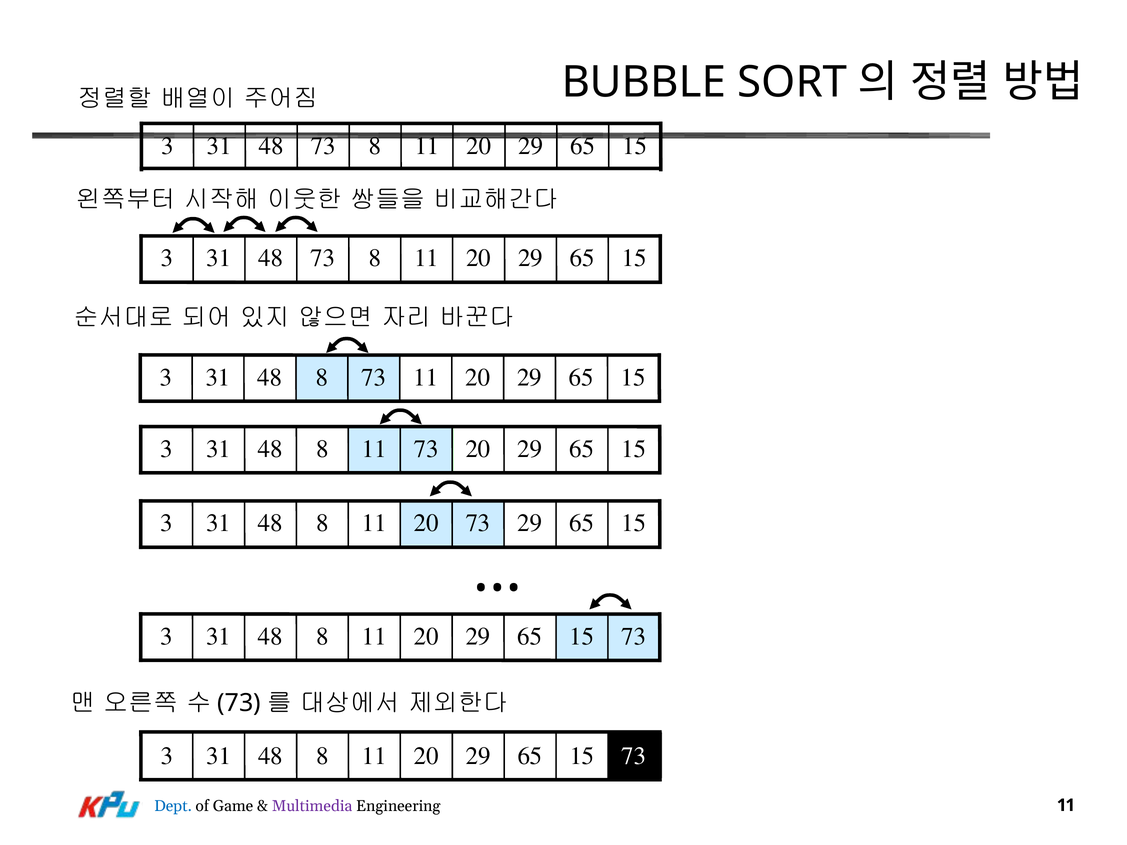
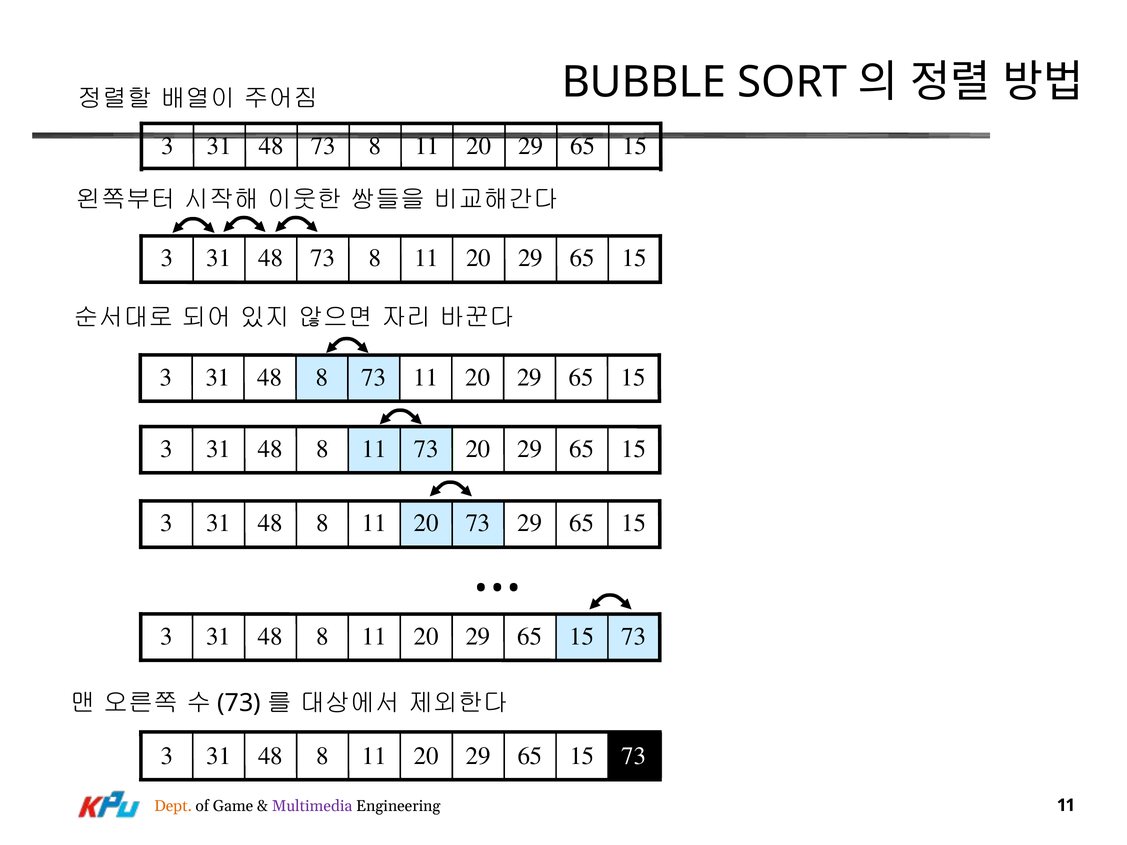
Dept colour: blue -> orange (173, 806)
